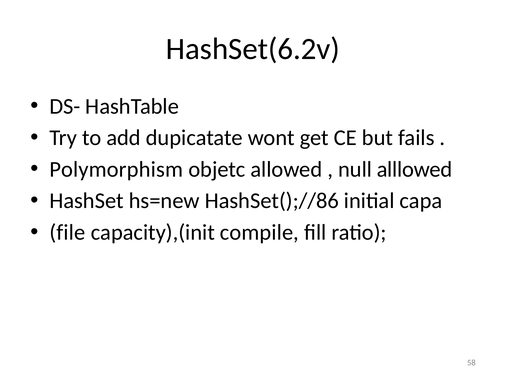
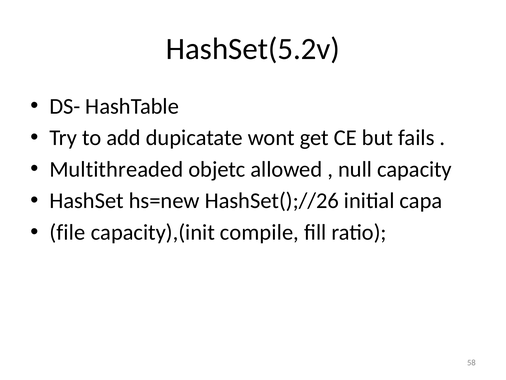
HashSet(6.2v: HashSet(6.2v -> HashSet(5.2v (253, 49)
Polymorphism: Polymorphism -> Multithreaded (116, 169)
alllowed: alllowed -> capacity (414, 169)
HashSet();//86: HashSet();//86 -> HashSet();//26 (272, 201)
